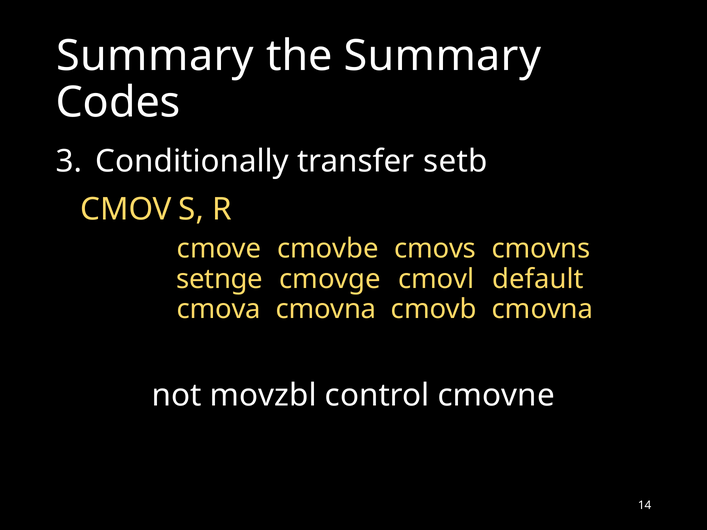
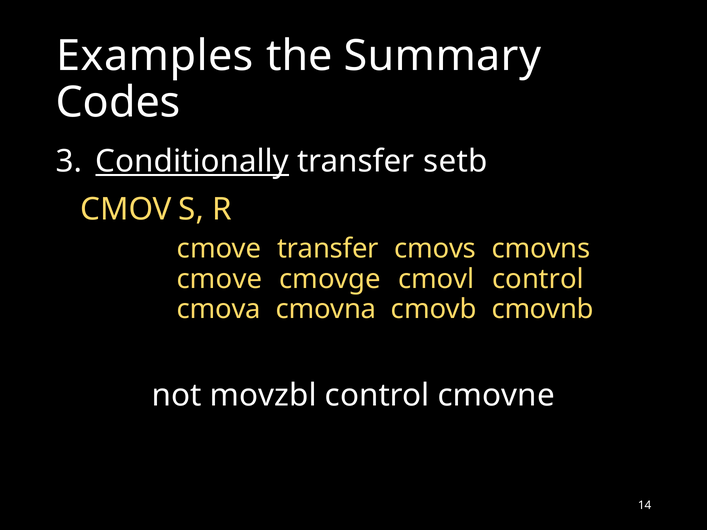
Summary: Summary -> Examples (155, 56)
Conditionally underline: none -> present (192, 161)
cmove cmovbe: cmovbe -> transfer (328, 249)
setnge: setnge -> cmove (219, 279)
cmovl default: default -> control (538, 279)
cmovb cmovna: cmovna -> cmovnb (543, 309)
